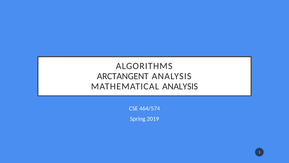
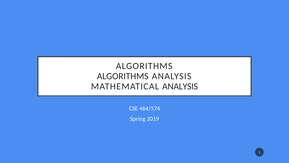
ARCTANGENT: ARCTANGENT -> ALGORITHMS (123, 76)
